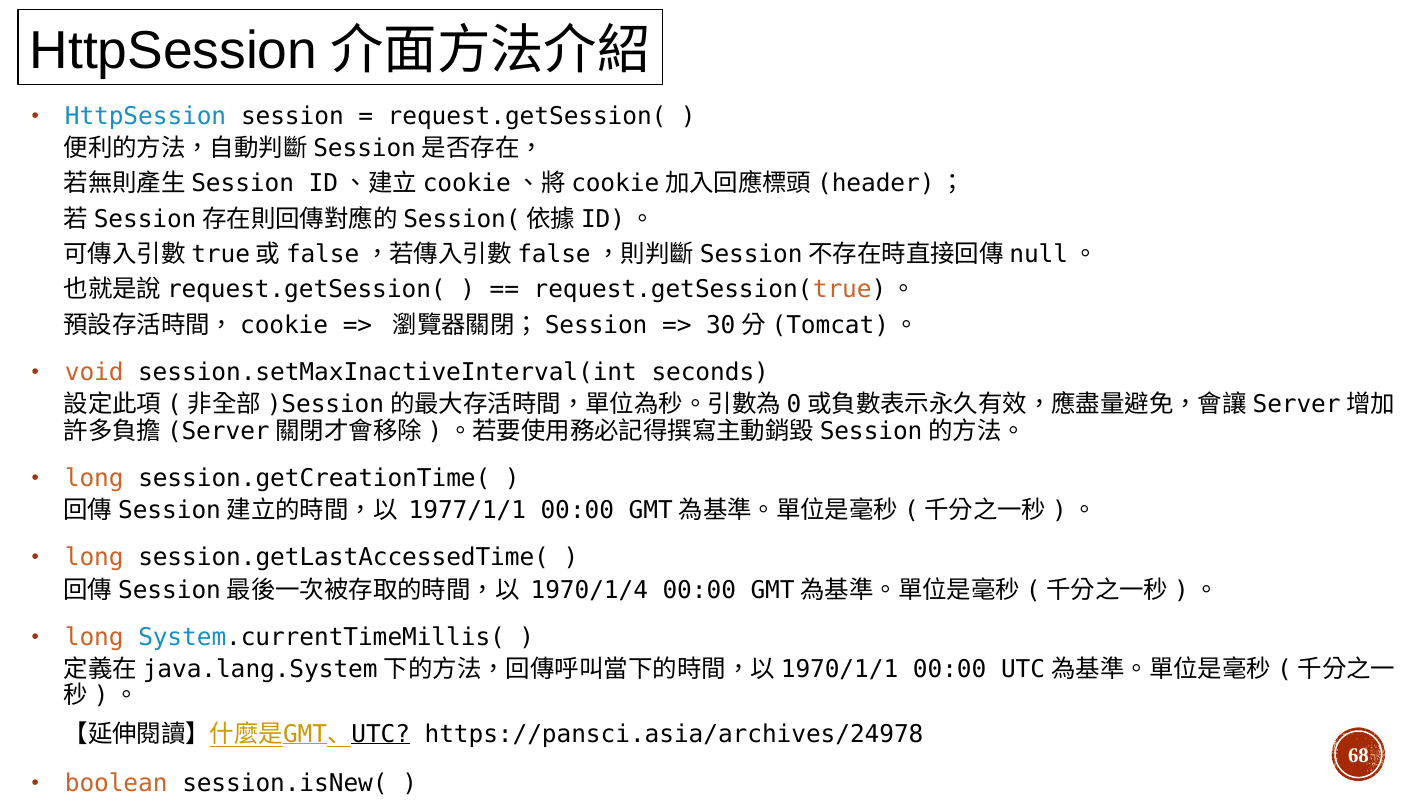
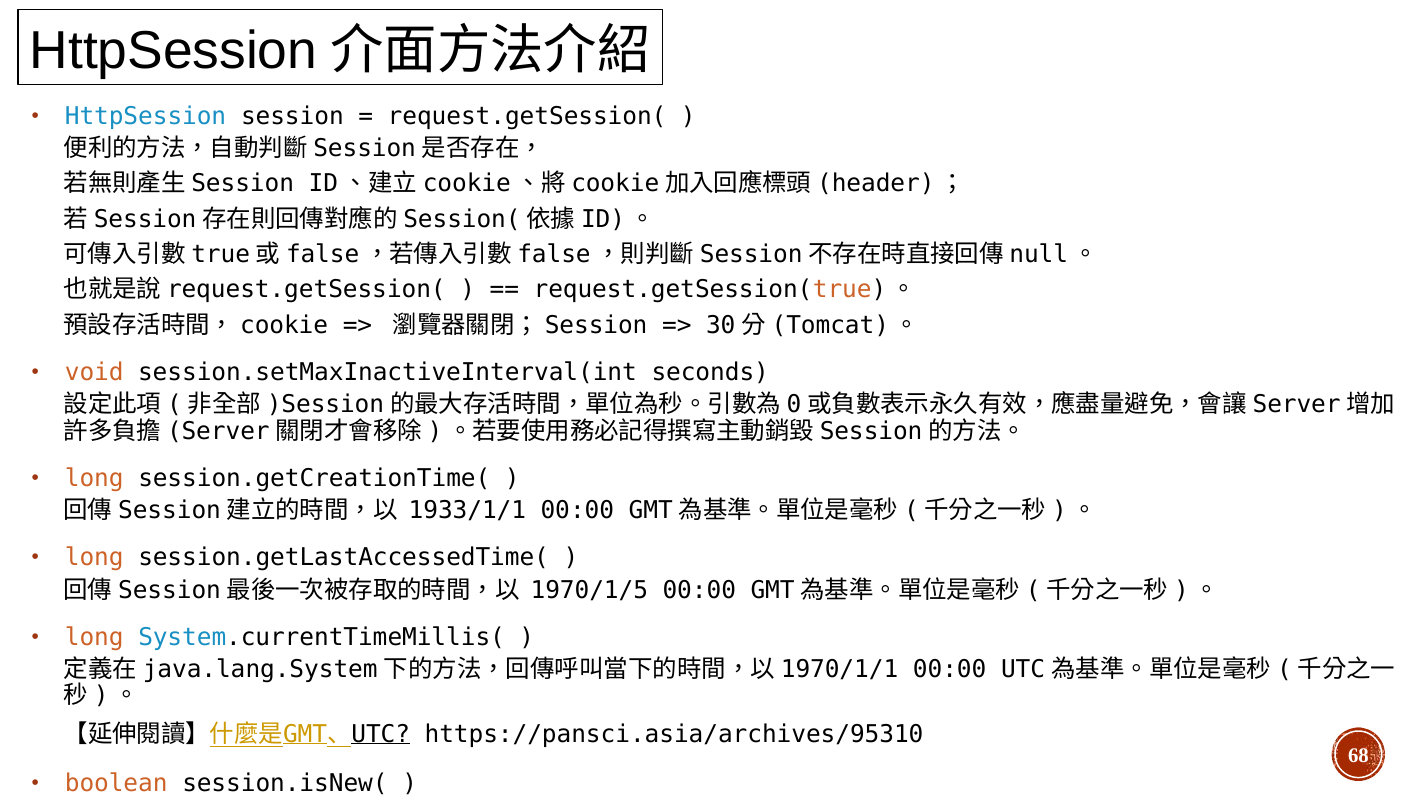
1977/1/1: 1977/1/1 -> 1933/1/1 (467, 510)
1970/1/4: 1970/1/4 -> 1970/1/5 (589, 590)
https://pansci.asia/archives/24978: https://pansci.asia/archives/24978 -> https://pansci.asia/archives/95310 (674, 735)
